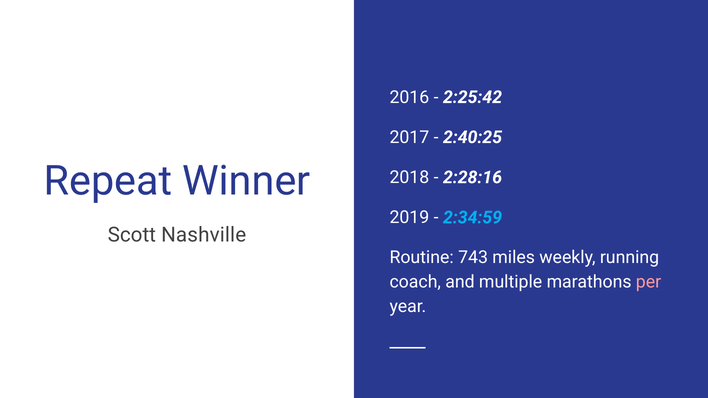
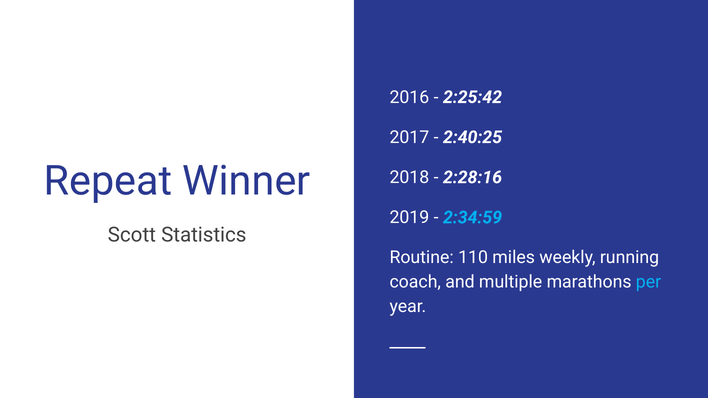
Nashville: Nashville -> Statistics (204, 235)
743: 743 -> 110 (473, 258)
per colour: pink -> light blue (649, 282)
